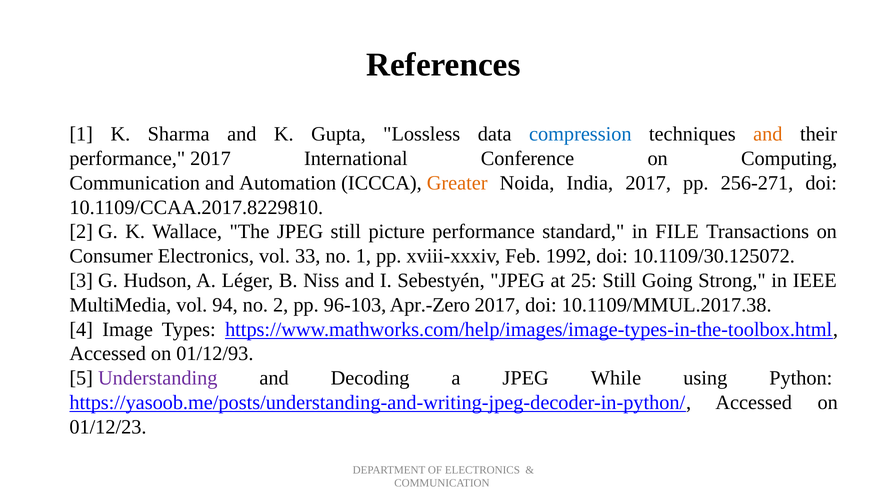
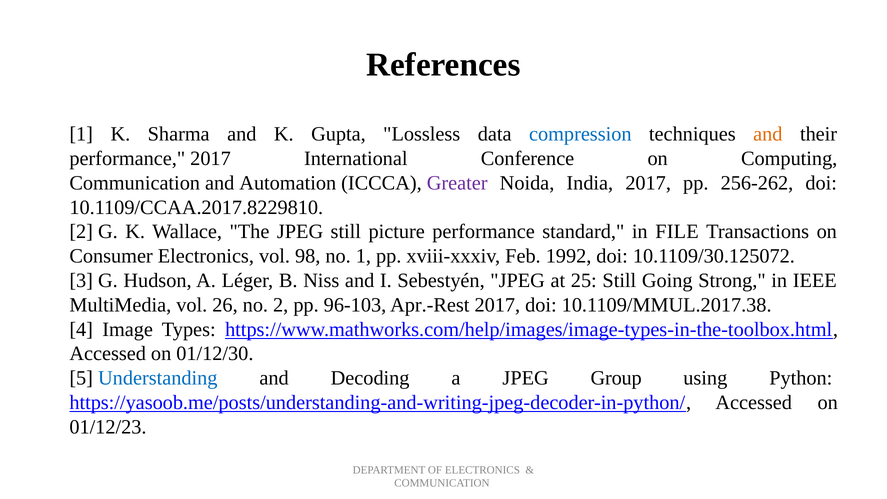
Greater colour: orange -> purple (457, 183)
256-271: 256-271 -> 256-262 (757, 183)
33: 33 -> 98 (308, 256)
94: 94 -> 26 (225, 305)
Apr.-Zero: Apr.-Zero -> Apr.-Rest (430, 305)
01/12/93: 01/12/93 -> 01/12/30 (215, 354)
Understanding colour: purple -> blue (158, 378)
While: While -> Group (616, 378)
